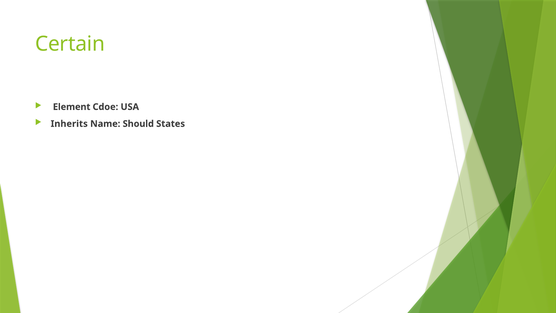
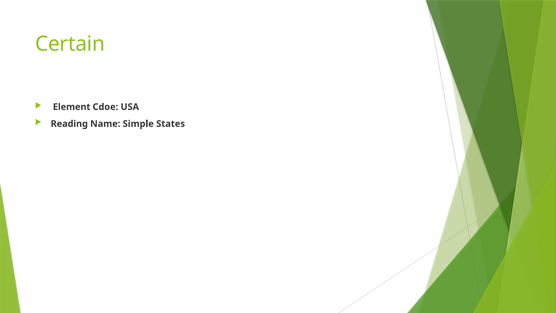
Inherits: Inherits -> Reading (69, 124)
Should: Should -> Simple (138, 124)
